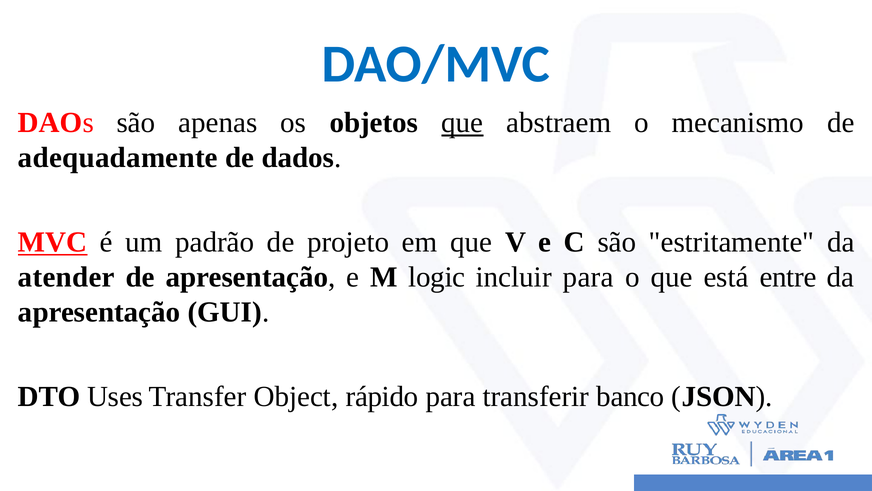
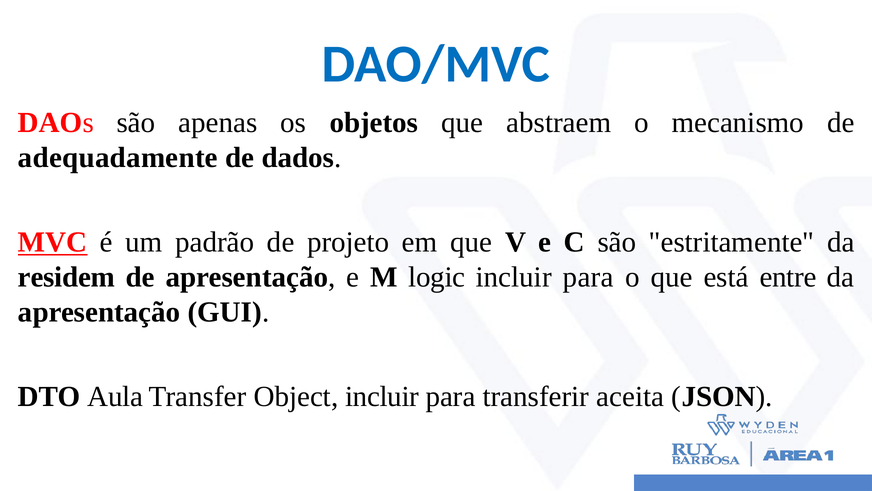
que underline: present -> none (462, 123)
atender: atender -> residem (67, 277)
Uses: Uses -> Aula (115, 396)
Object rápido: rápido -> incluir (382, 396)
banco: banco -> aceita (630, 396)
